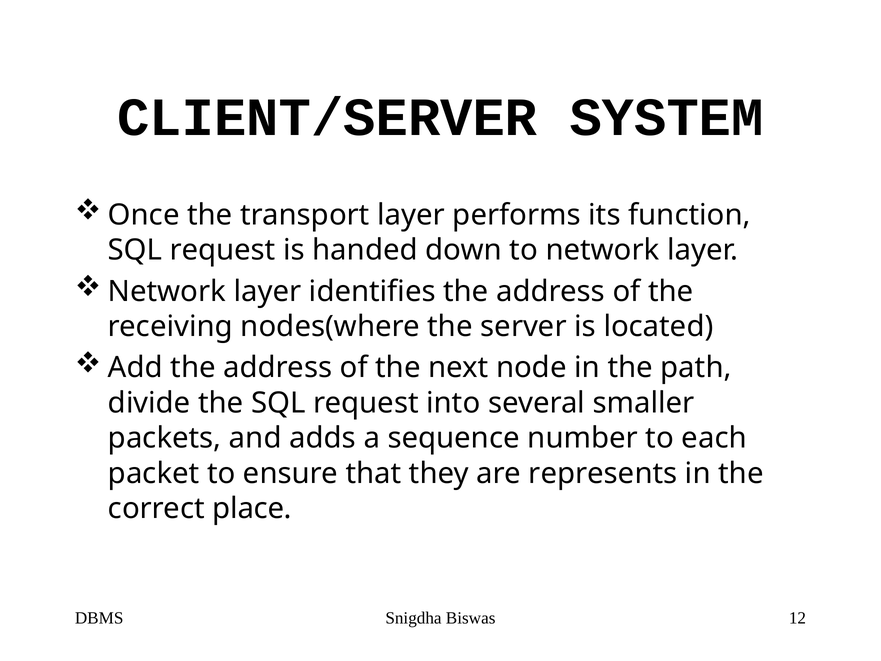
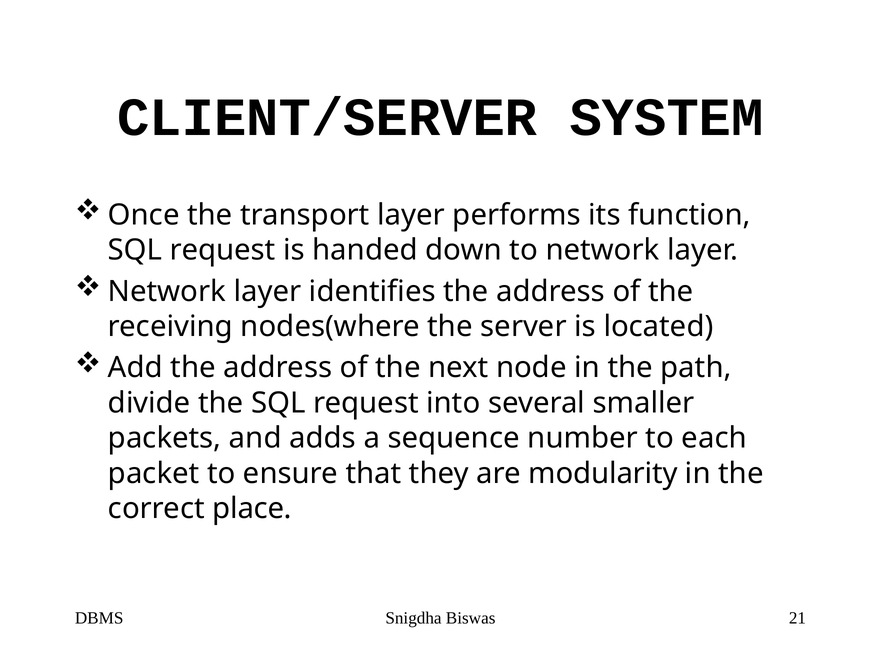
represents: represents -> modularity (603, 473)
12: 12 -> 21 (798, 618)
